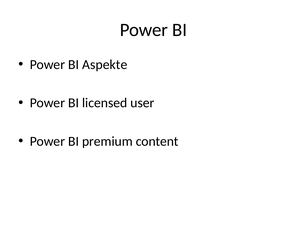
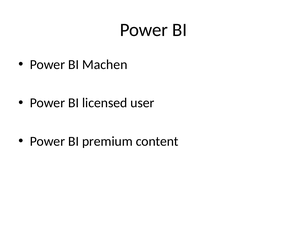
Aspekte: Aspekte -> Machen (105, 64)
